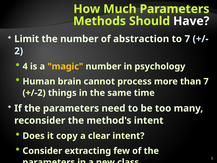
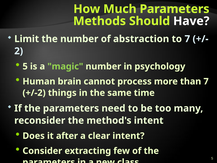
4: 4 -> 5 (25, 66)
magic colour: yellow -> light green (65, 66)
copy: copy -> after (67, 136)
